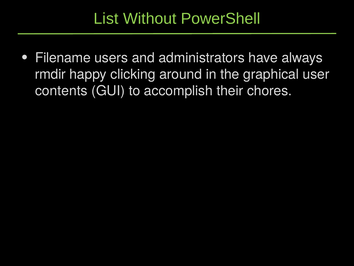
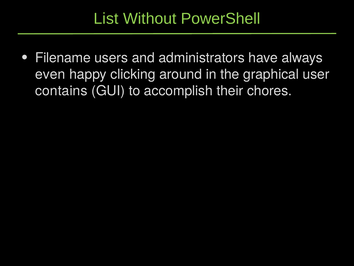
rmdir: rmdir -> even (50, 74)
contents: contents -> contains (61, 91)
